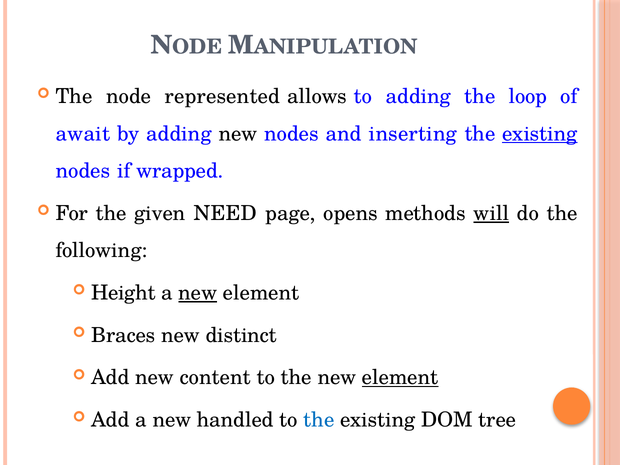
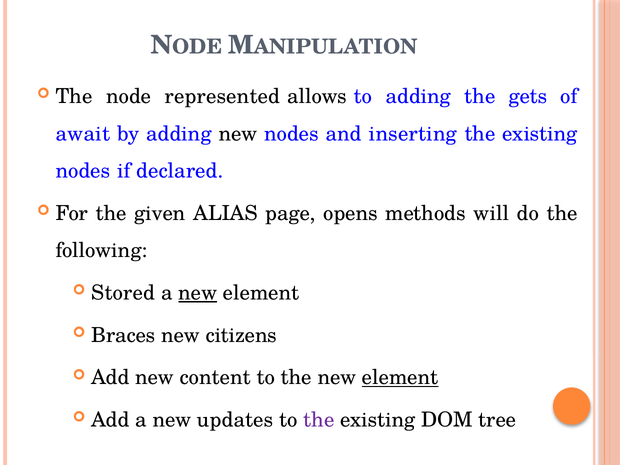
loop: loop -> gets (528, 96)
existing underline: present -> none (540, 134)
wrapped: wrapped -> declared (180, 171)
NEED: NEED -> ALIAS (225, 213)
will underline: present -> none (491, 213)
Height: Height -> Stored (123, 293)
distinct: distinct -> citizens (241, 335)
handled: handled -> updates (235, 420)
the colour: blue -> purple (319, 420)
